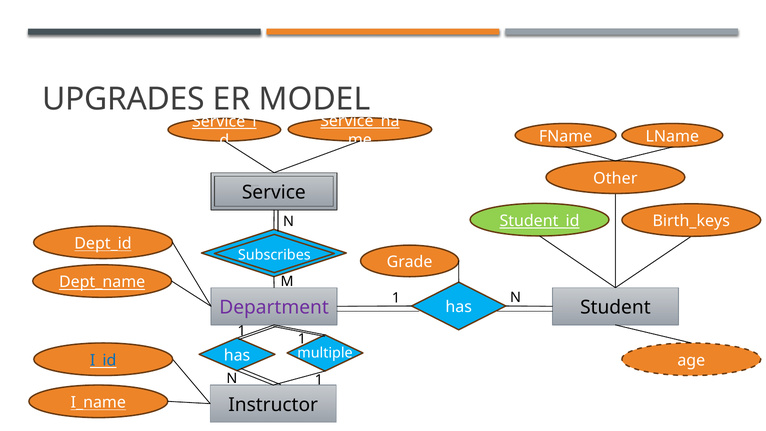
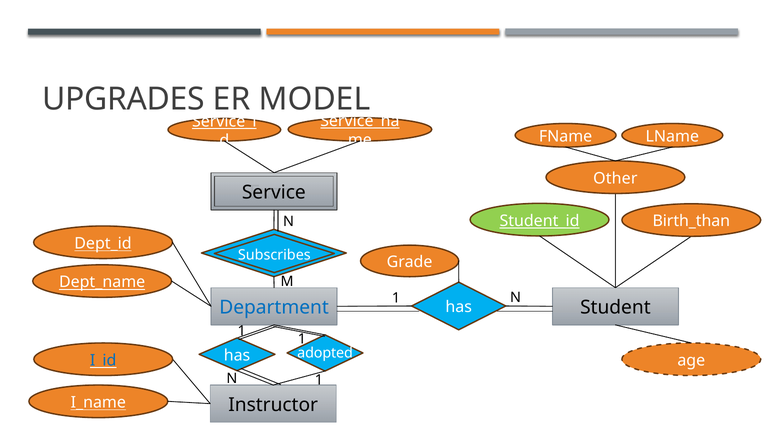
Birth_keys: Birth_keys -> Birth_than (691, 221)
Department colour: purple -> blue (274, 308)
multiple: multiple -> adopted (325, 353)
